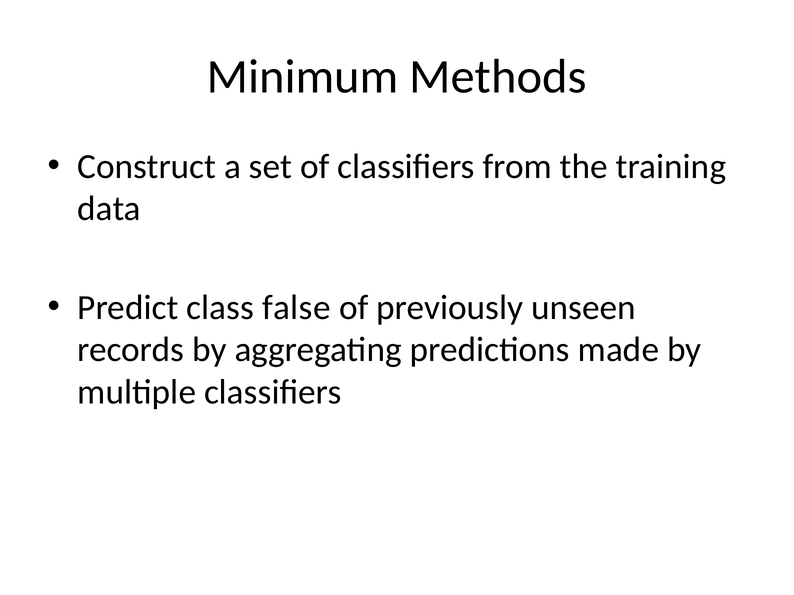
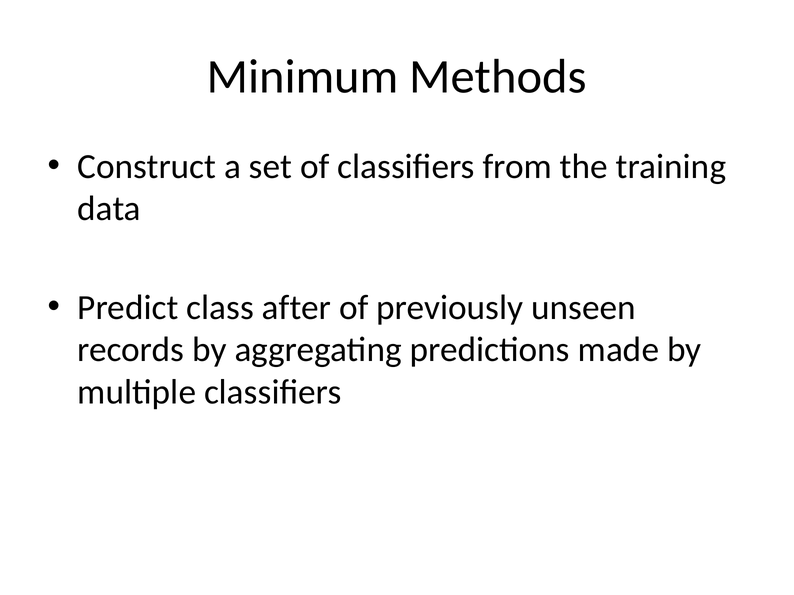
false: false -> after (296, 308)
